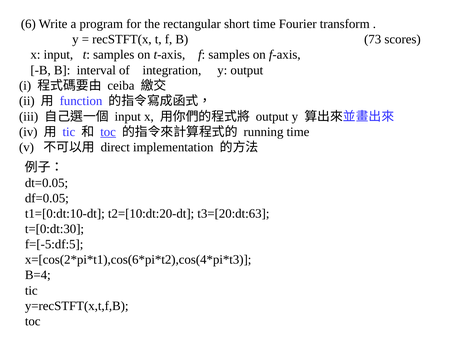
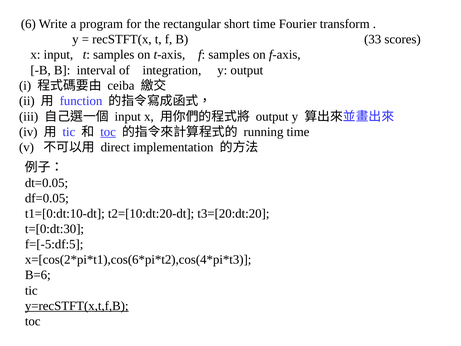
73: 73 -> 33 (373, 39)
t3=[20:dt:63: t3=[20:dt:63 -> t3=[20:dt:20 (233, 213)
B=4: B=4 -> B=6 (38, 275)
y=recSTFT(x,t,f,B underline: none -> present (77, 306)
